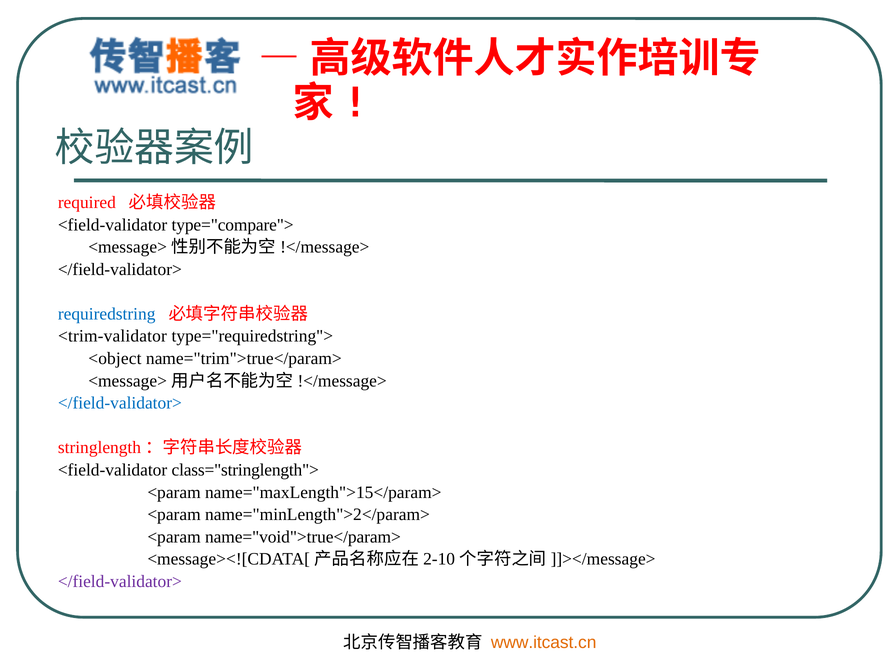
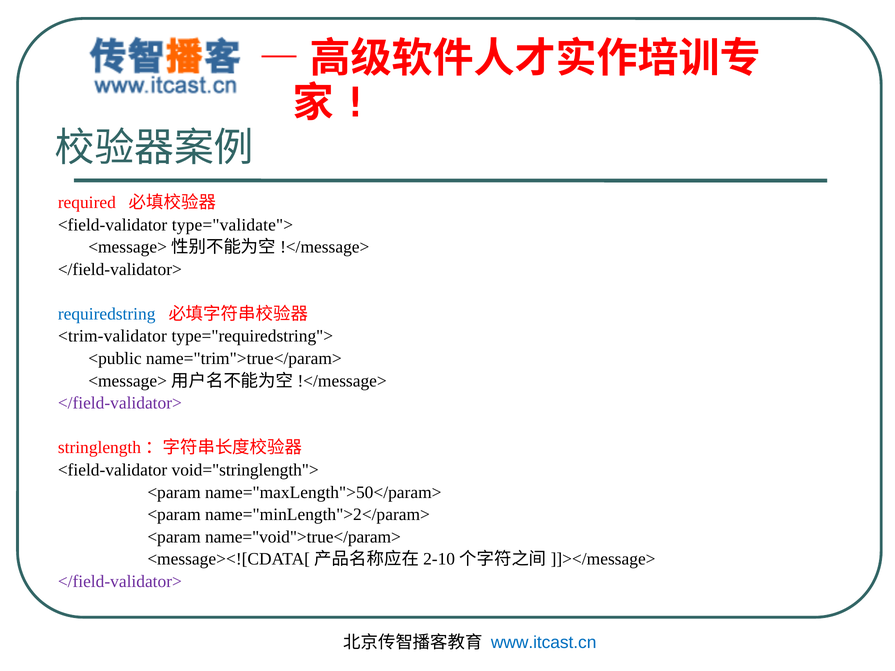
type="compare">: type="compare"> -> type="validate"> (232, 225)
<object: <object -> <public (115, 359)
</field-validator> colour: blue -> purple (120, 403)
class="stringlength">: class="stringlength"> -> void="stringlength"> (245, 470)
name="maxLength">15</param>: name="maxLength">15</param> -> name="maxLength">50</param> (323, 492)
www.itcast.cn colour: orange -> blue (544, 643)
